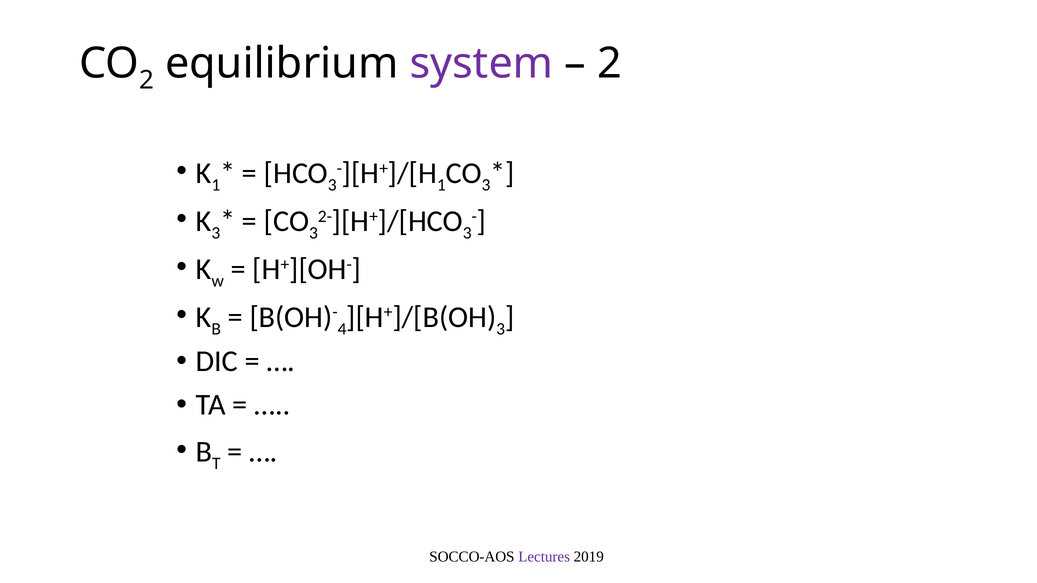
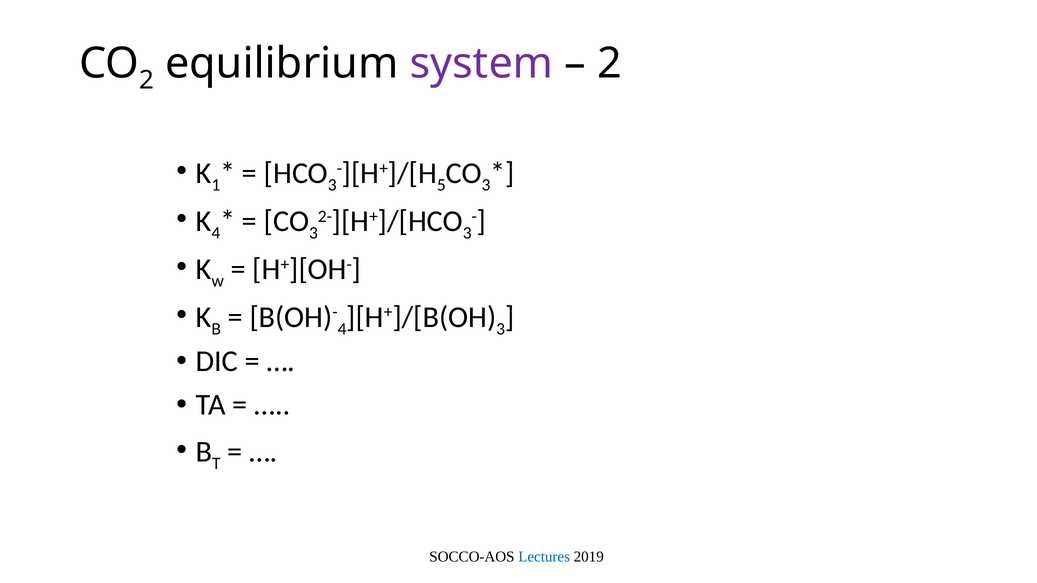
1: 1 -> 5 (441, 185)
3: 3 -> 4 (216, 233)
Lectures colour: purple -> blue (544, 557)
